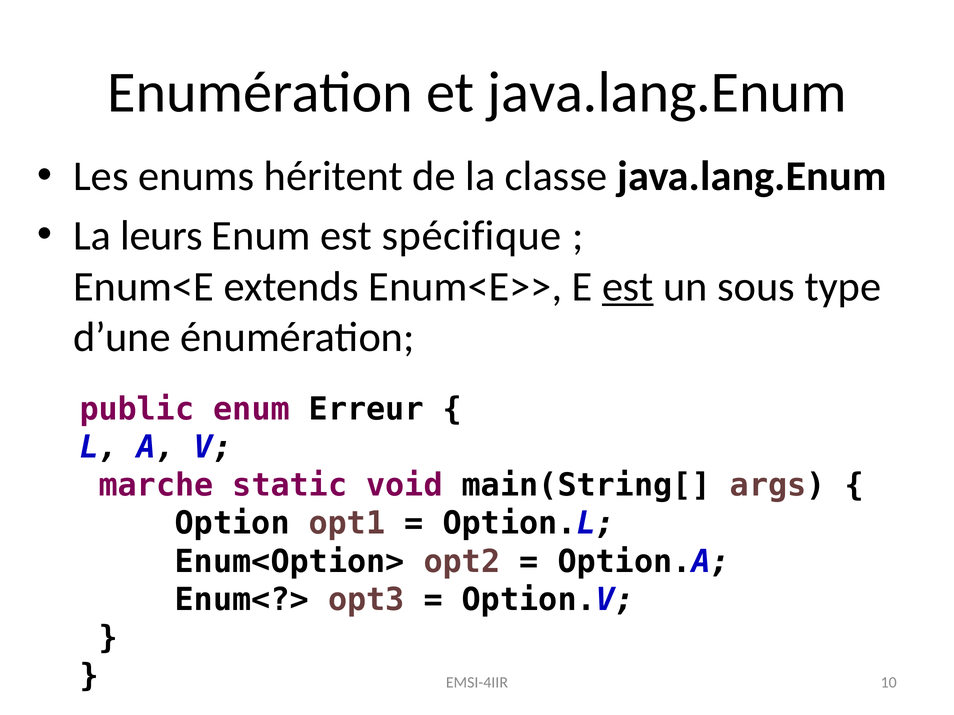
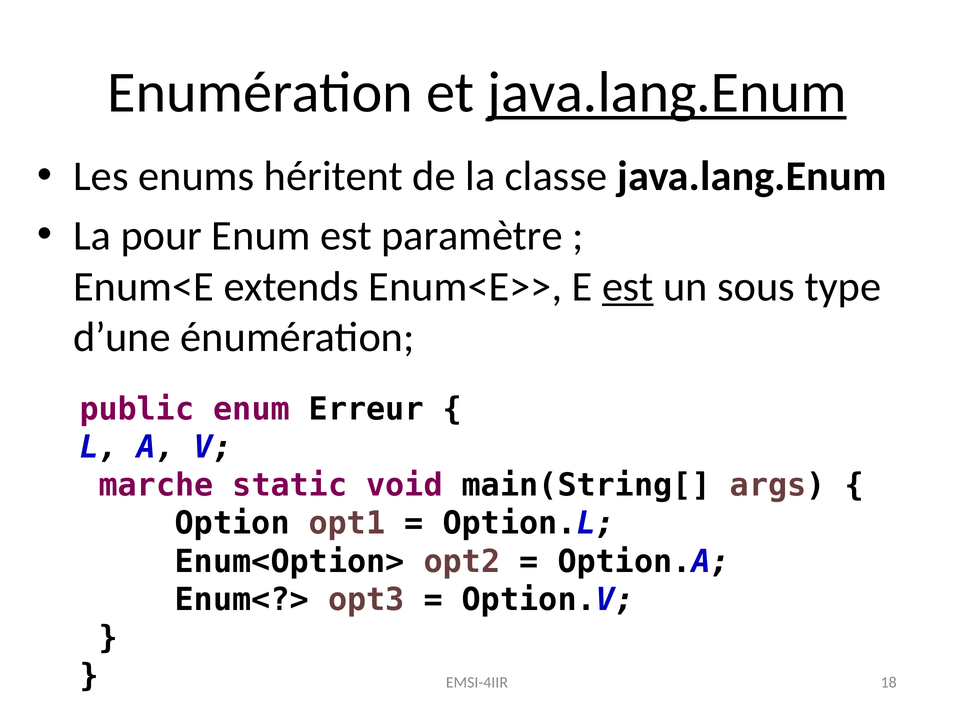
java.lang.Enum underline: none -> present (667, 93)
leurs: leurs -> pour (161, 236)
spécifique: spécifique -> paramètre (472, 236)
10: 10 -> 18 (889, 683)
